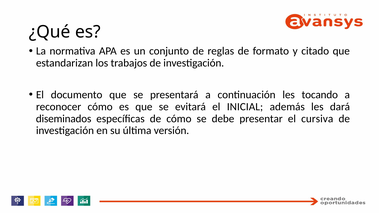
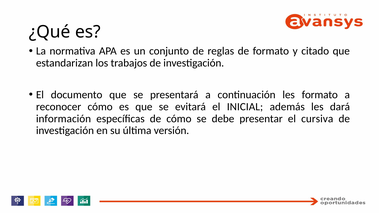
les tocando: tocando -> formato (320, 95)
diseminados: diseminados -> información (64, 119)
